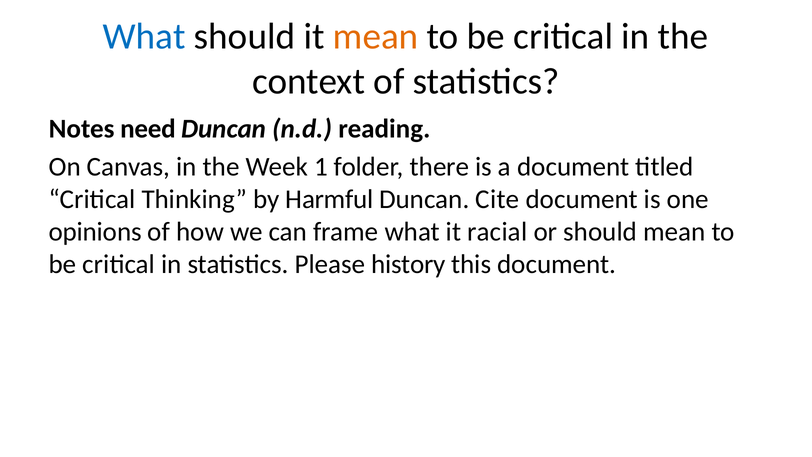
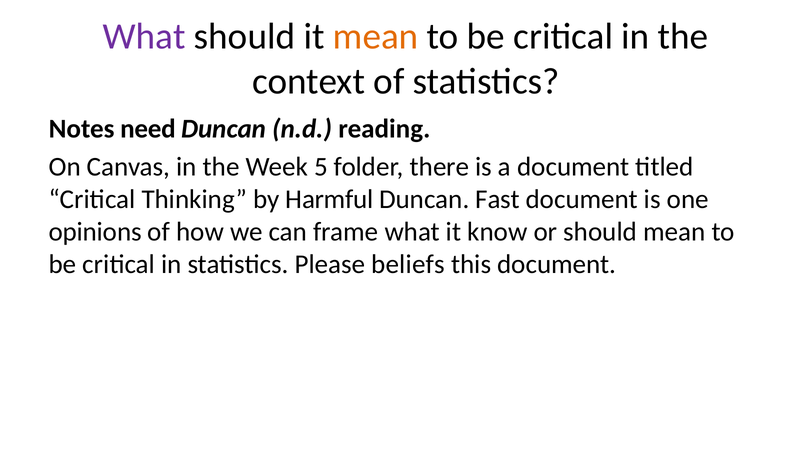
What colour: blue -> purple (144, 37)
1: 1 -> 5 (321, 167)
Cite: Cite -> Fast (498, 199)
racial: racial -> know (497, 232)
history: history -> beliefs (408, 264)
